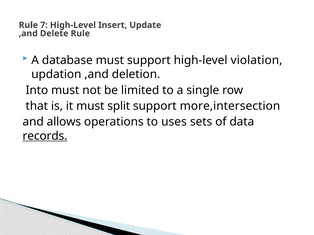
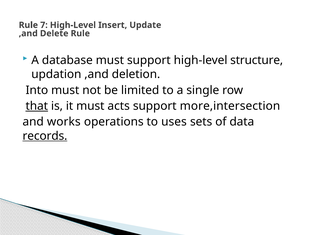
violation: violation -> structure (257, 60)
that underline: none -> present (37, 106)
split: split -> acts (119, 106)
allows: allows -> works (64, 122)
